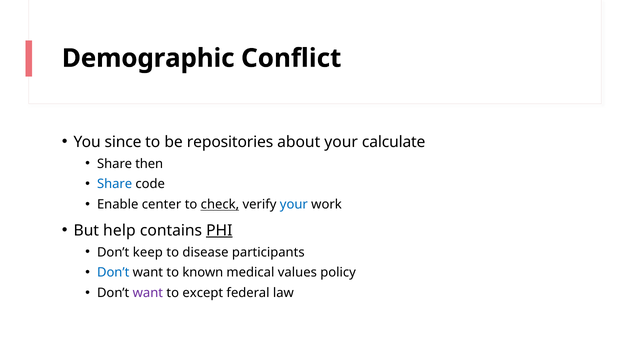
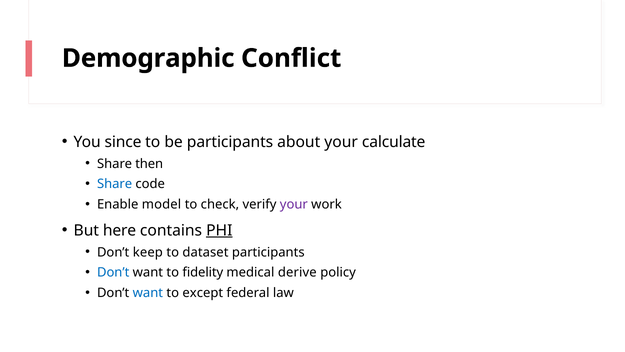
be repositories: repositories -> participants (230, 142)
center: center -> model (162, 204)
check underline: present -> none (220, 204)
your colour: blue -> purple (294, 204)
help: help -> here (120, 230)
disease: disease -> dataset (205, 252)
known: known -> fidelity (203, 272)
values: values -> derive (297, 272)
want colour: purple -> blue (148, 293)
